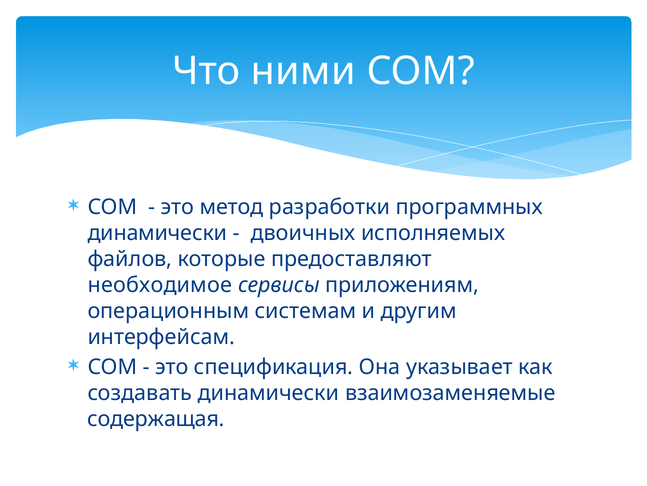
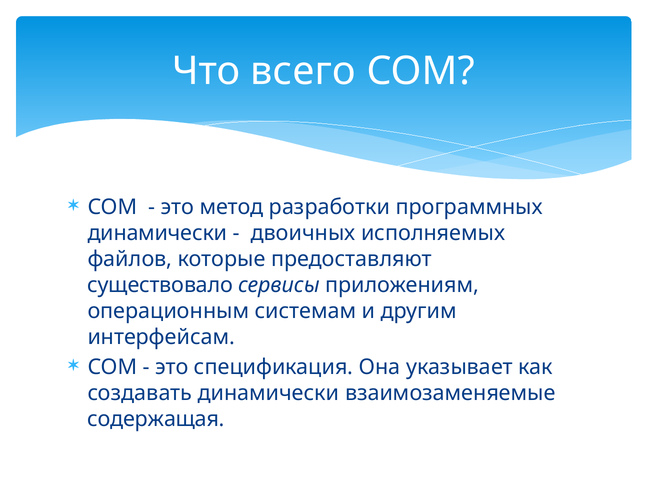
ними: ними -> всего (303, 71)
необходимое: необходимое -> существовало (160, 285)
